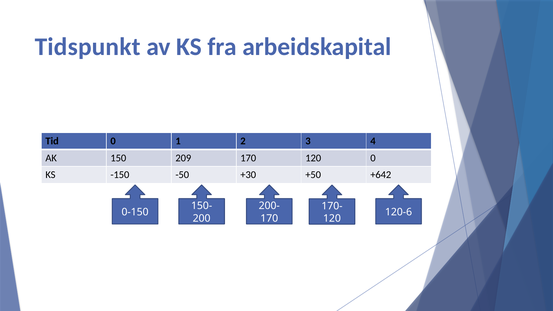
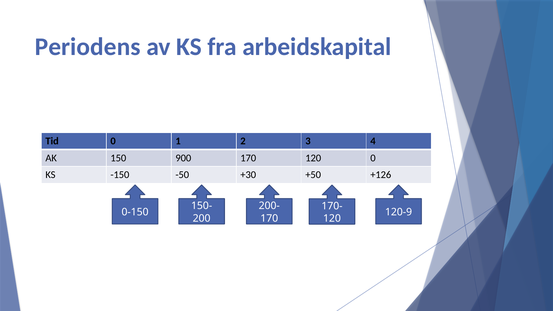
Tidspunkt: Tidspunkt -> Periodens (88, 47)
209: 209 -> 900 (183, 158)
+642: +642 -> +126 (381, 175)
120-6: 120-6 -> 120-9 (399, 212)
